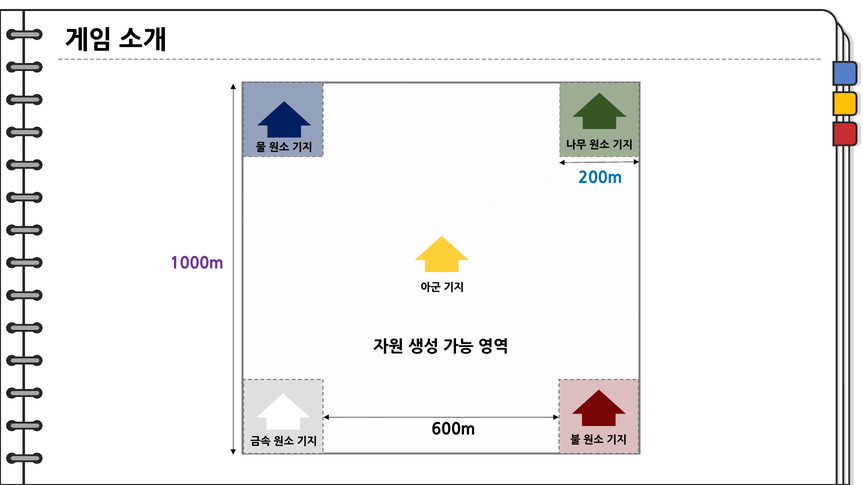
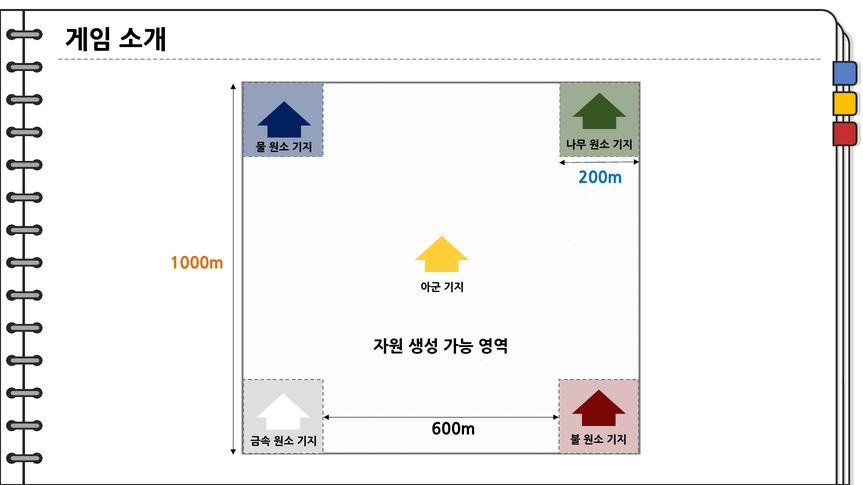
1000m colour: purple -> orange (197, 264)
